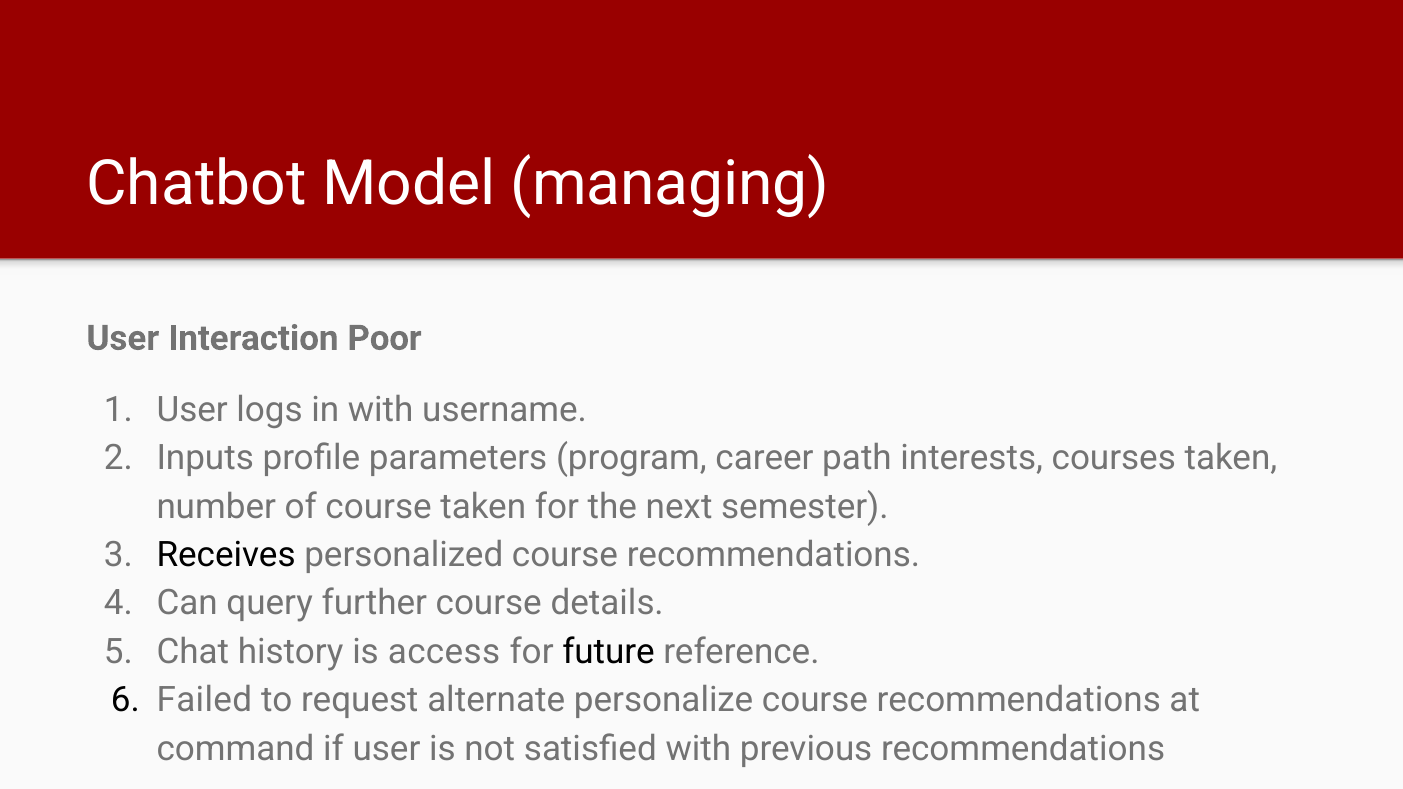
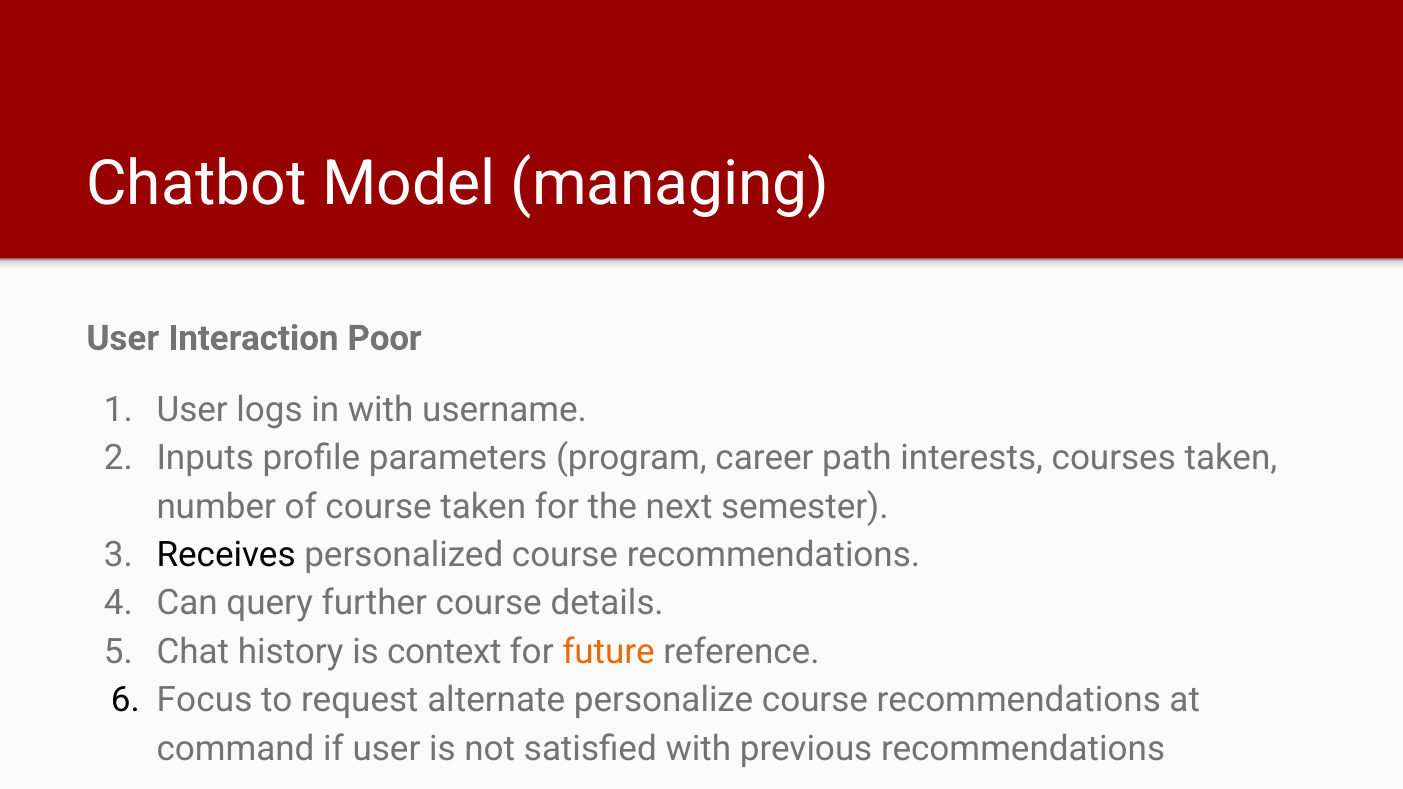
access: access -> context (444, 652)
future colour: black -> orange (608, 652)
Failed: Failed -> Focus (204, 700)
